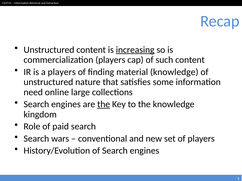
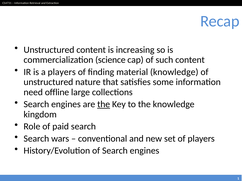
increasing underline: present -> none (135, 50)
commercialization players: players -> science (110, 60)
online: online -> offline (57, 92)
